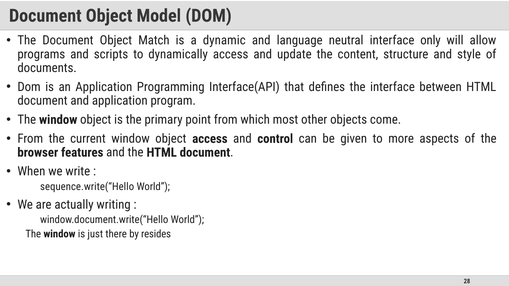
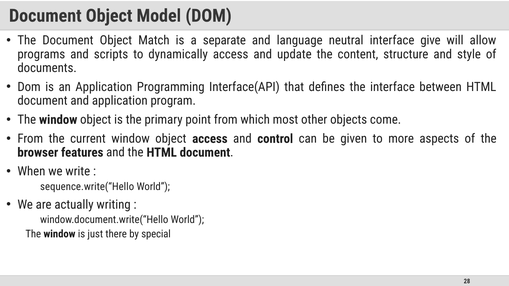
dynamic: dynamic -> separate (224, 41)
only: only -> give (431, 41)
resides: resides -> special (156, 234)
